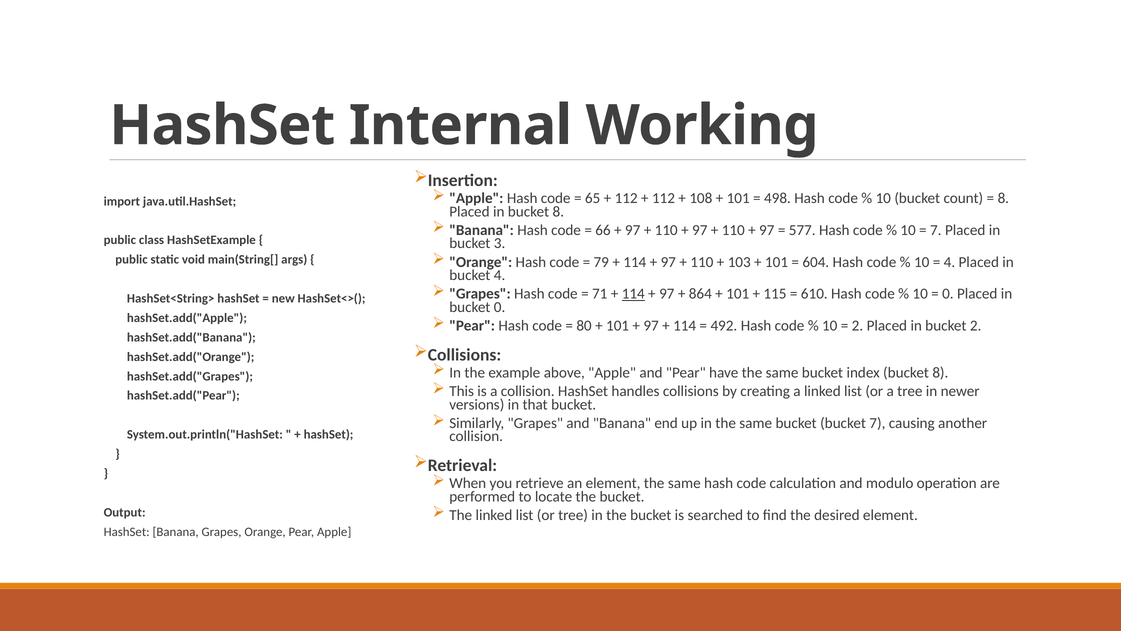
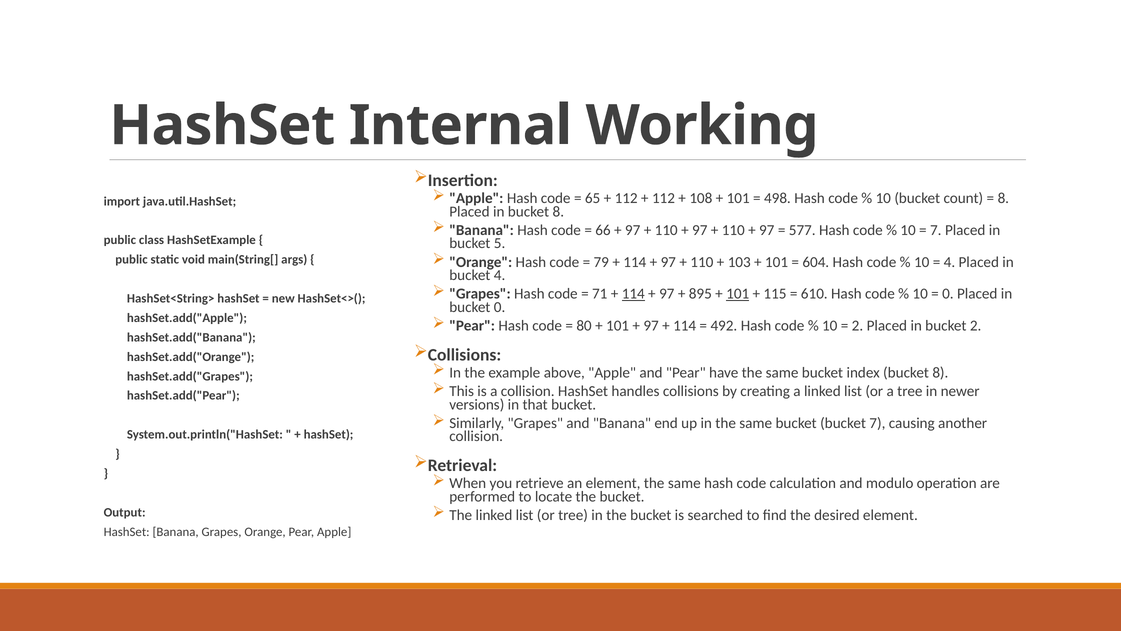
3: 3 -> 5 (500, 243)
864: 864 -> 895 (700, 294)
101 underline: none -> present (738, 294)
